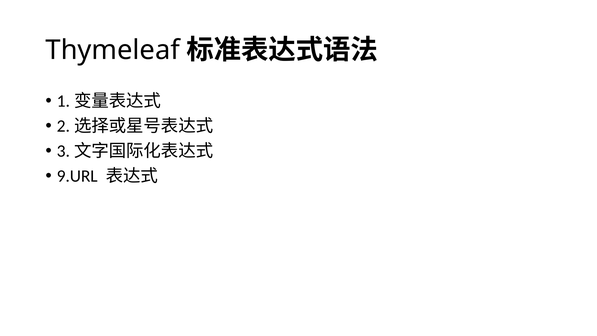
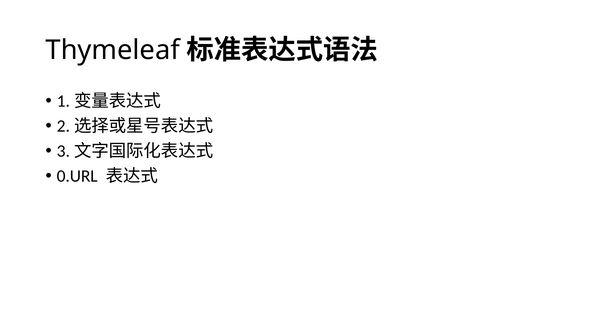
9.URL: 9.URL -> 0.URL (77, 176)
